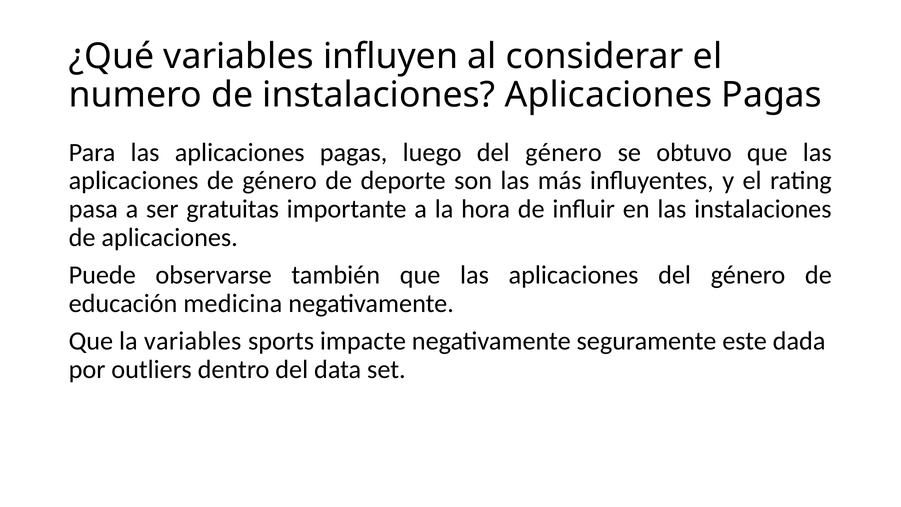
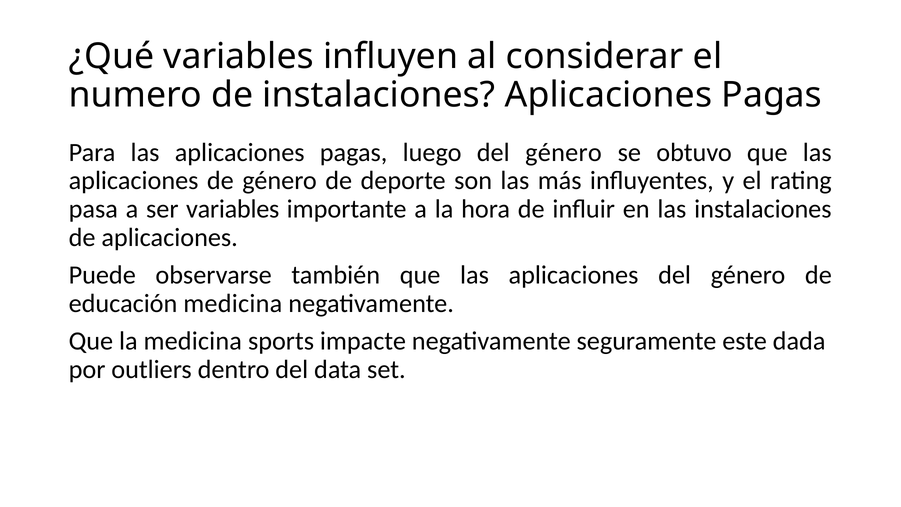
ser gratuitas: gratuitas -> variables (233, 209)
la variables: variables -> medicina (193, 341)
